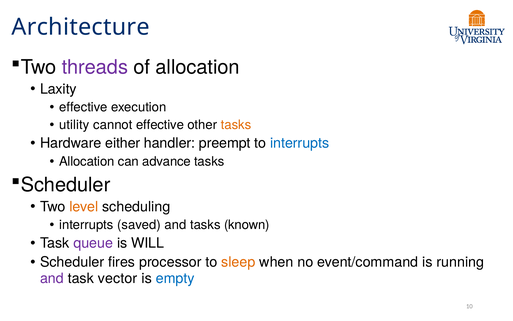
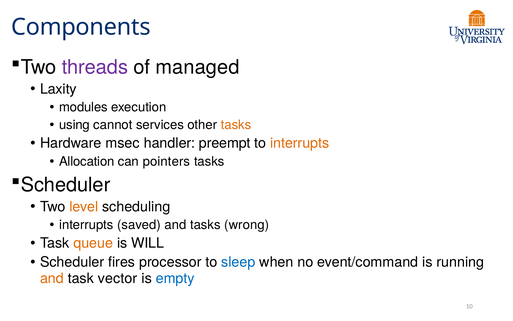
Architecture: Architecture -> Components (81, 27)
of allocation: allocation -> managed (198, 67)
effective: effective -> modules (83, 107)
utility: utility -> using (74, 125)
cannot effective: effective -> services (160, 125)
either: either -> msec (123, 143)
interrupts colour: blue -> orange (300, 143)
advance: advance -> pointers (166, 161)
known: known -> wrong (247, 225)
queue colour: purple -> orange (93, 243)
sleep colour: orange -> blue (238, 262)
and colour: purple -> orange (52, 278)
